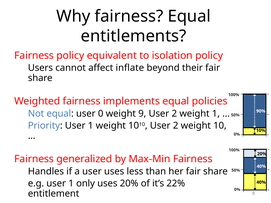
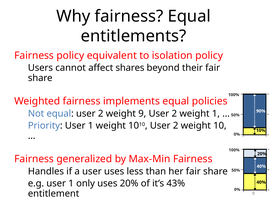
inflate: inflate -> shares (130, 68)
equal user 0: 0 -> 2 (101, 114)
22%: 22% -> 43% (176, 184)
